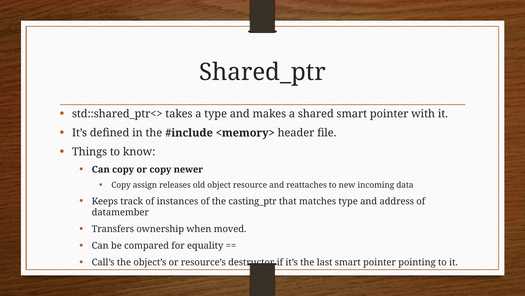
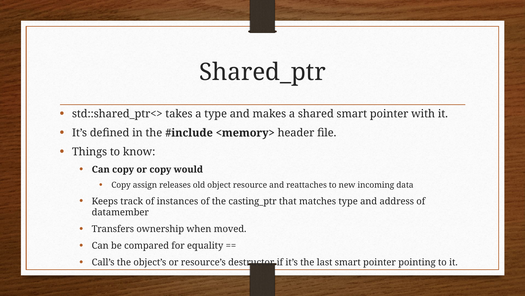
newer: newer -> would (188, 169)
